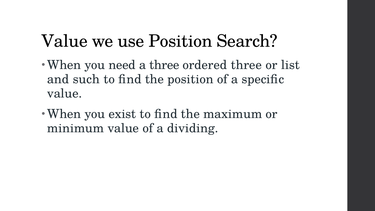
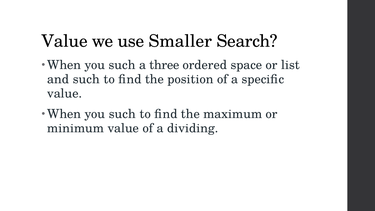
use Position: Position -> Smaller (180, 41)
need: need -> such (122, 65)
ordered three: three -> space (246, 65)
exist: exist -> such (122, 114)
